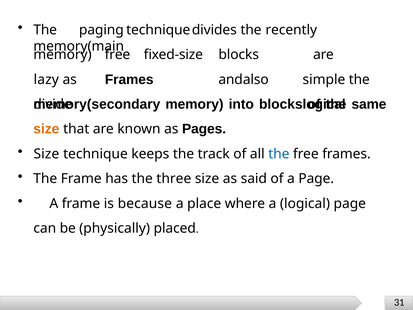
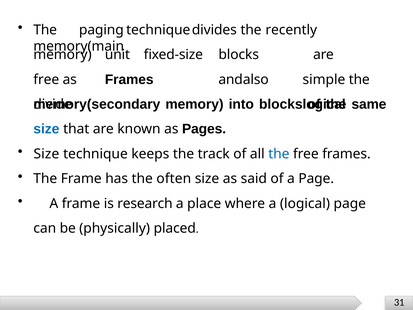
free: free -> unit (117, 55)
lazy: lazy -> free (46, 79)
size colour: orange -> blue (46, 129)
three: three -> often (174, 179)
because: because -> research (145, 203)
